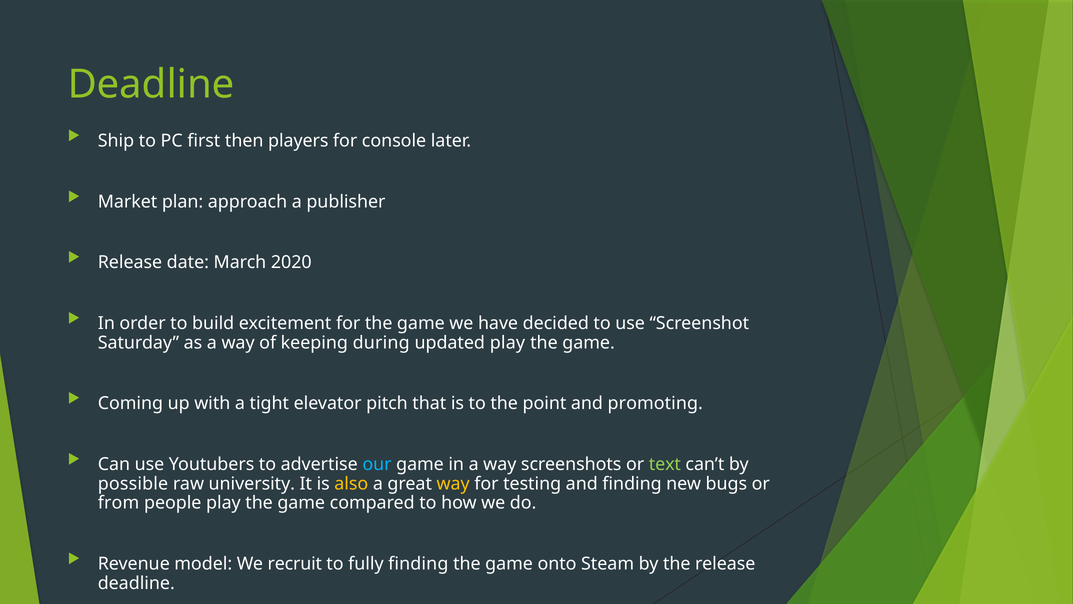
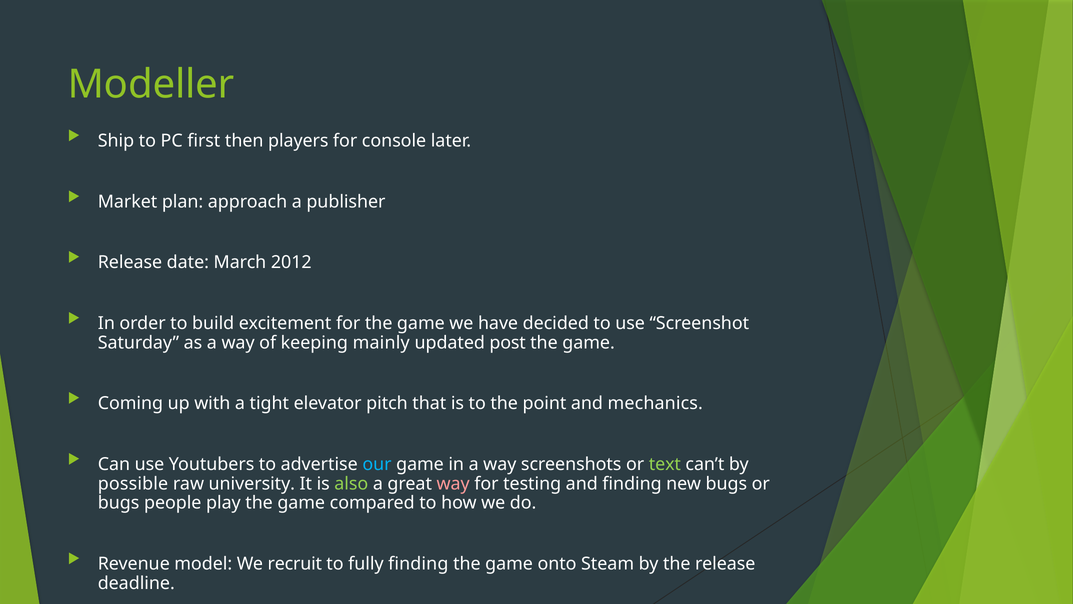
Deadline: Deadline -> Modeller (151, 85)
2020: 2020 -> 2012 (291, 262)
during: during -> mainly (381, 342)
updated play: play -> post (508, 342)
promoting: promoting -> mechanics (655, 403)
also colour: yellow -> light green (351, 483)
way colour: yellow -> pink (453, 483)
from: from -> bugs (119, 503)
